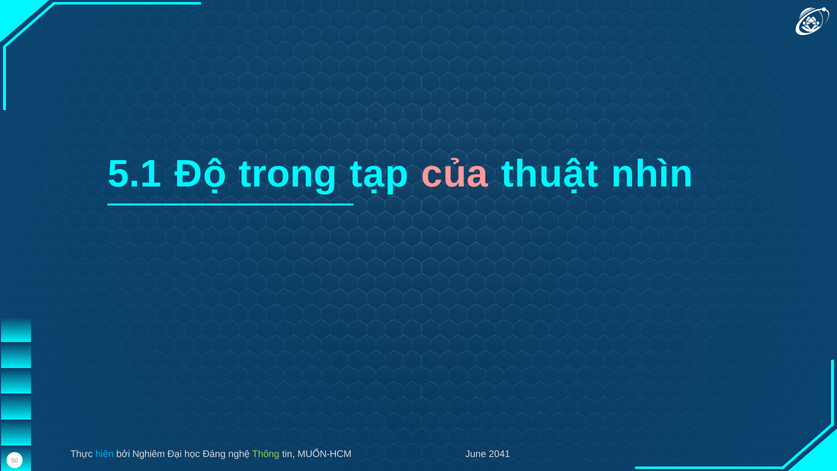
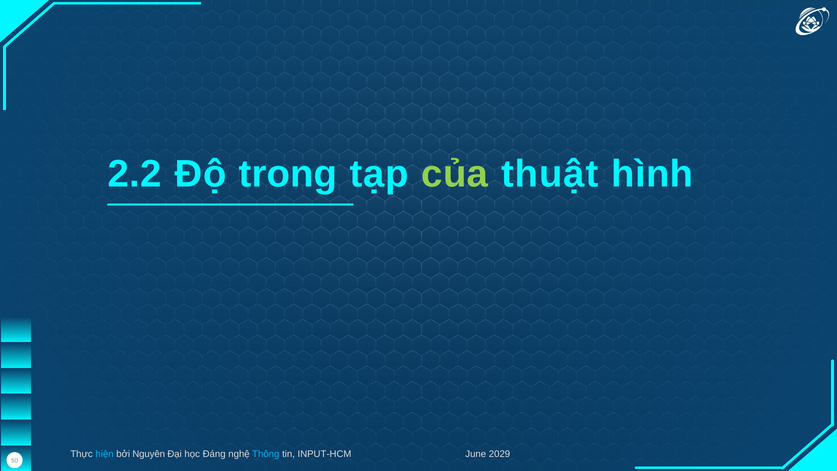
5.1: 5.1 -> 2.2 (135, 174)
của colour: pink -> light green (455, 174)
nhìn: nhìn -> hình (652, 174)
Nghiêm: Nghiêm -> Nguyên (149, 454)
Thông colour: light green -> light blue (266, 454)
MUỐN-HCM: MUỐN-HCM -> INPUT-HCM (325, 454)
2041: 2041 -> 2029 (500, 454)
